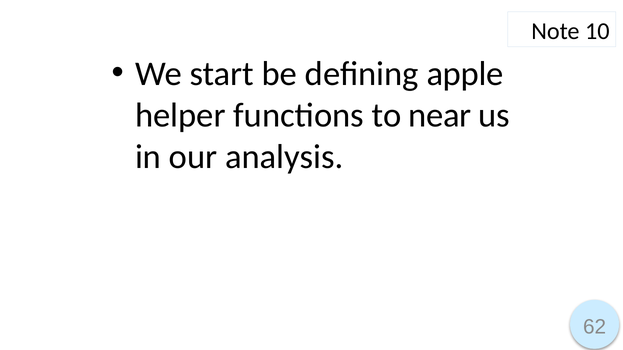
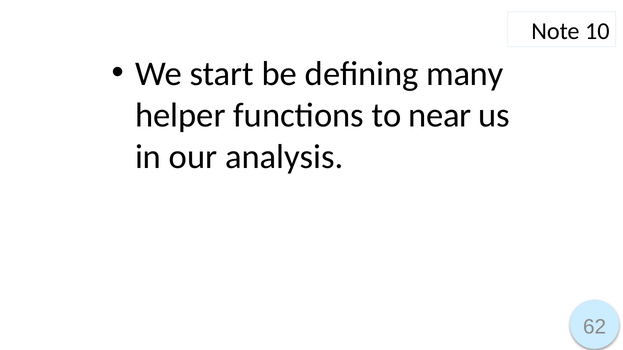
apple: apple -> many (465, 74)
